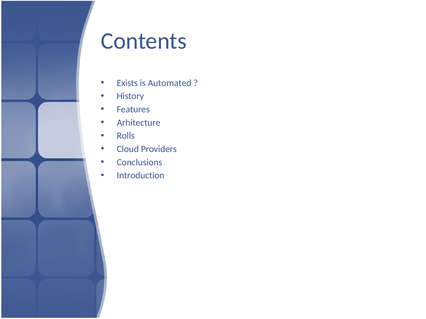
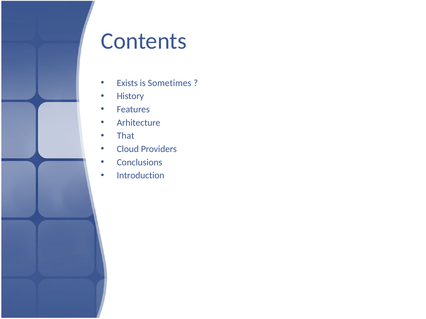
Automated: Automated -> Sometimes (170, 83)
Rolls: Rolls -> That (126, 136)
